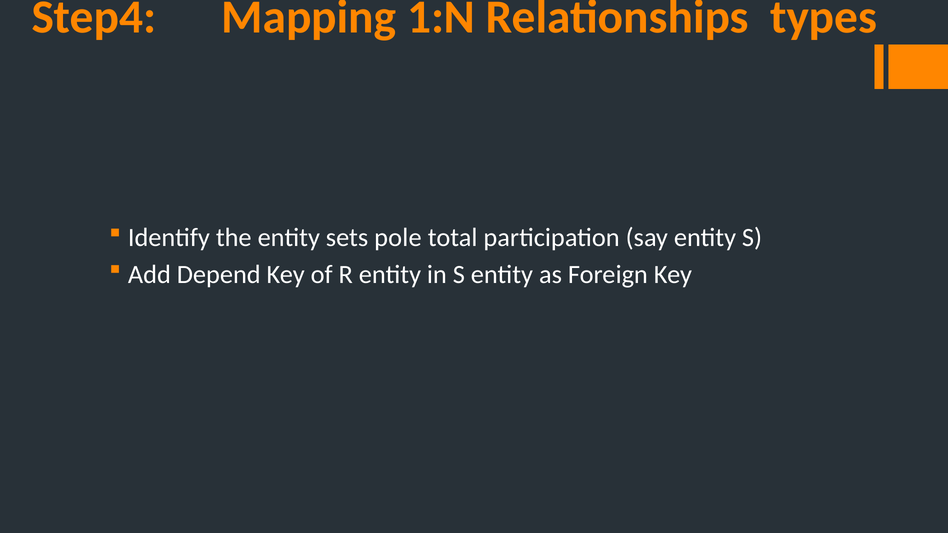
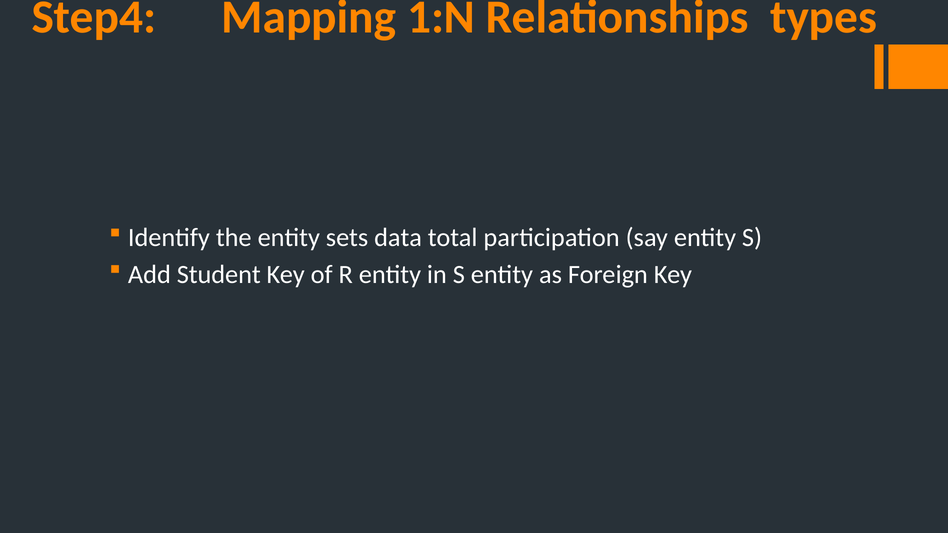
pole: pole -> data (398, 238)
Depend: Depend -> Student (219, 275)
